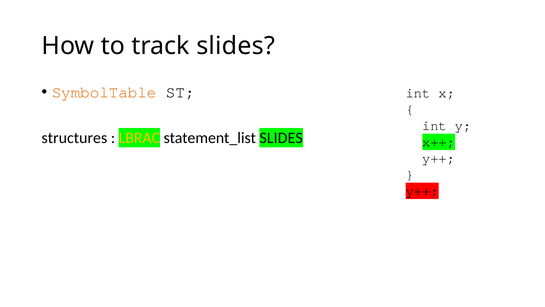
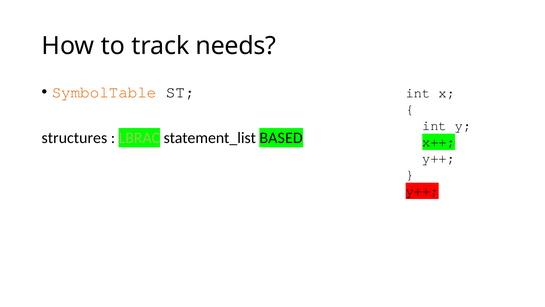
track slides: slides -> needs (236, 46)
LBRAC colour: yellow -> light green (139, 138)
statement_list SLIDES: SLIDES -> BASED (281, 138)
